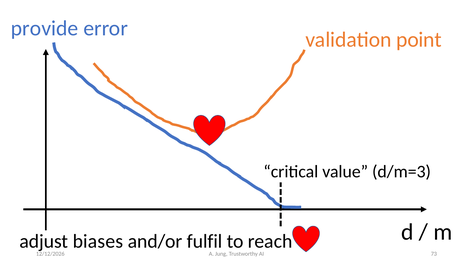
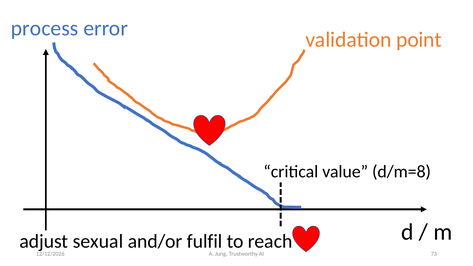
provide: provide -> process (45, 28)
d/m=3: d/m=3 -> d/m=8 (402, 172)
biases: biases -> sexual (98, 241)
